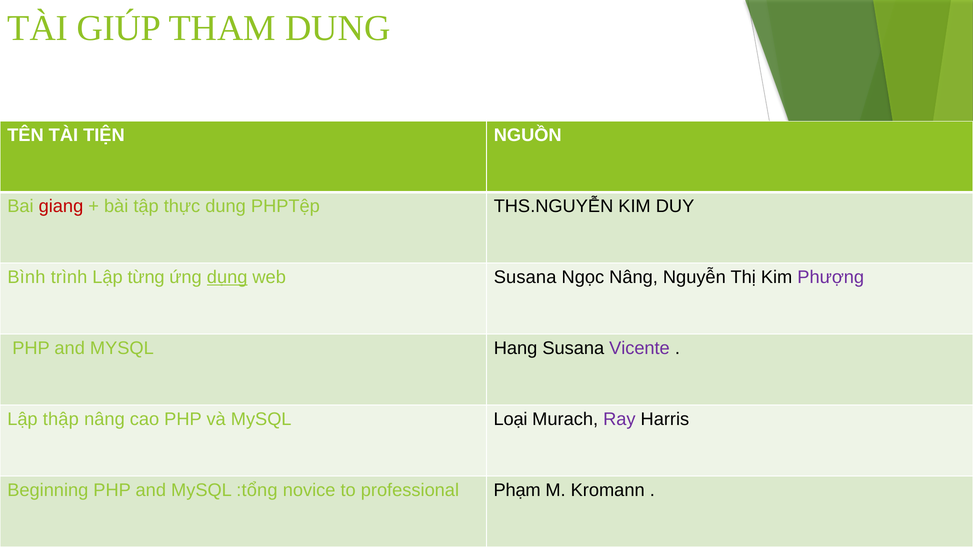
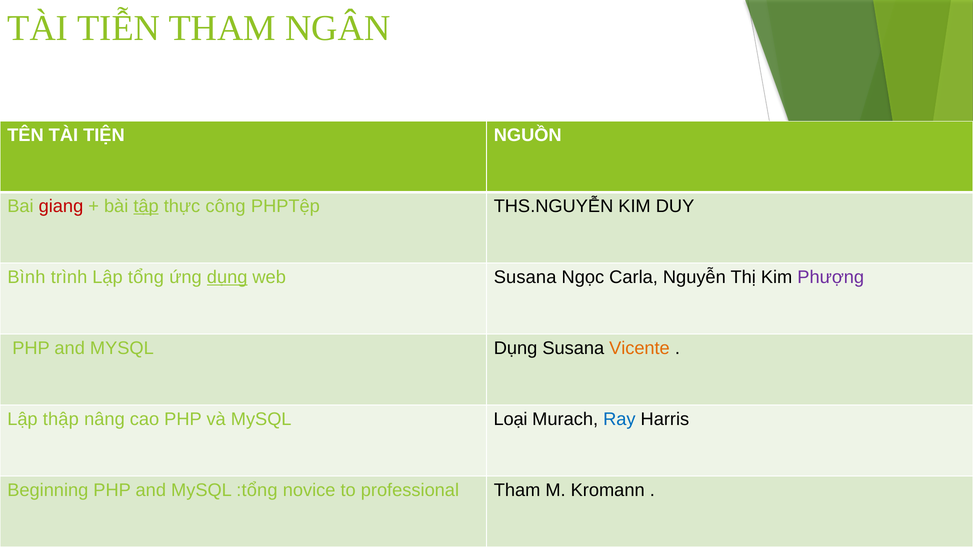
GIÚP: GIÚP -> TIỄN (119, 28)
THAM DUNG: DUNG -> NGÂN (338, 28)
tập underline: none -> present (146, 206)
thực dung: dung -> công (225, 206)
từng: từng -> tổng (146, 277)
Ngọc Nâng: Nâng -> Carla (634, 277)
MYSQL Hang: Hang -> Dụng (516, 348)
Vicente colour: purple -> orange (639, 348)
Ray colour: purple -> blue (619, 419)
professional Phạm: Phạm -> Tham (517, 490)
